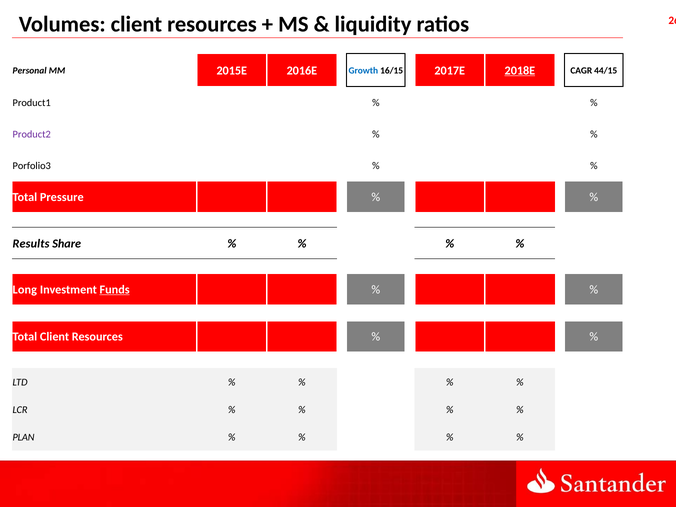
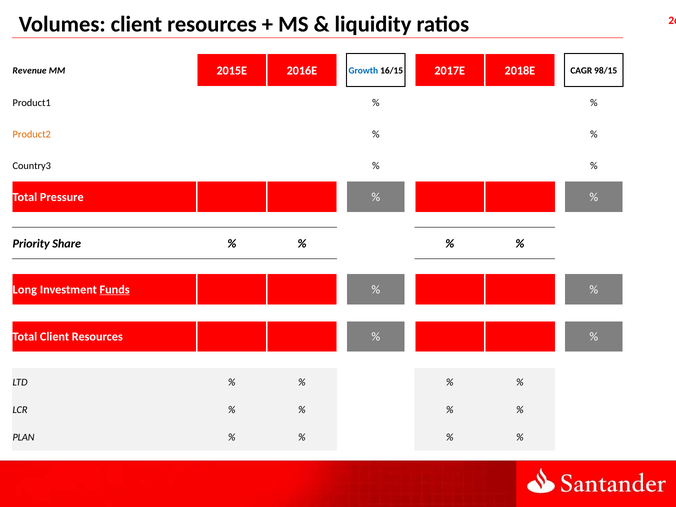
Personal: Personal -> Revenue (30, 70)
2018E underline: present -> none (520, 71)
44/15: 44/15 -> 98/15 (606, 70)
Product2 colour: purple -> orange (32, 134)
Porfolio3: Porfolio3 -> Country3 (32, 166)
Results: Results -> Priority (31, 243)
